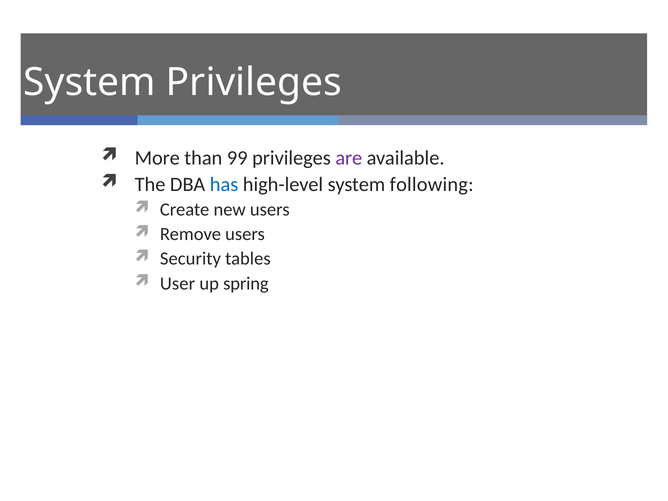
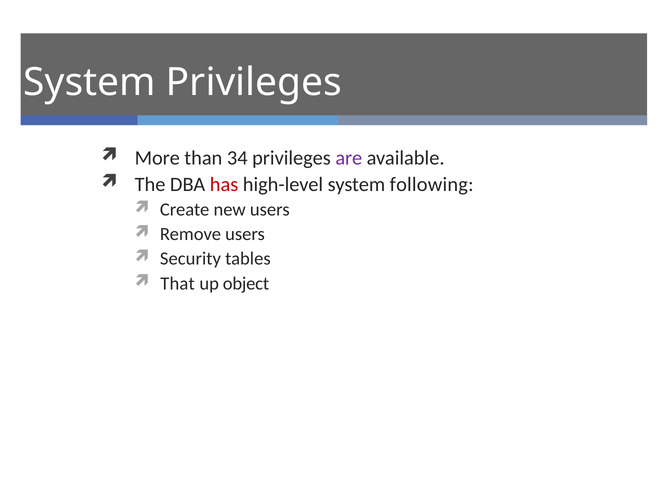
99: 99 -> 34 (237, 158)
has colour: blue -> red (224, 184)
User: User -> That (177, 283)
spring: spring -> object (246, 283)
